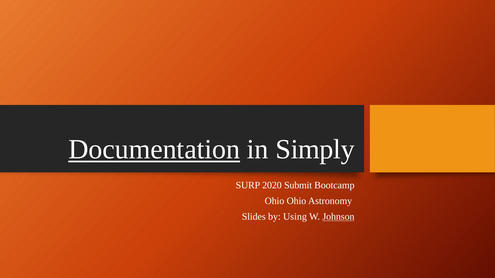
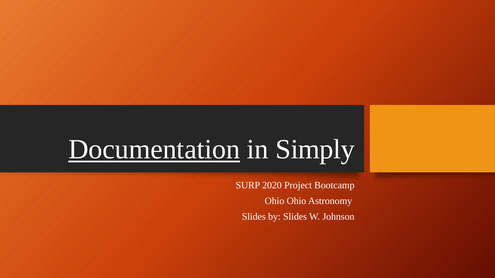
Submit: Submit -> Project (298, 185)
by Using: Using -> Slides (295, 217)
Johnson underline: present -> none (338, 217)
